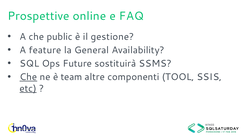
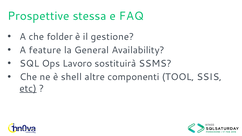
online: online -> stessa (90, 16)
public: public -> folder (60, 37)
Future: Future -> Lavoro (77, 64)
Che underline: present -> none (28, 77)
team: team -> shell (71, 77)
